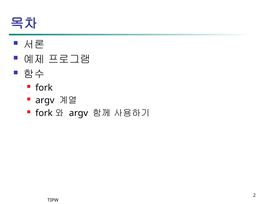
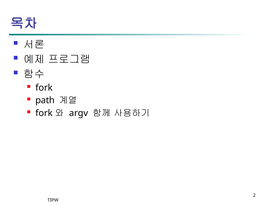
argv: argv -> path (45, 100)
